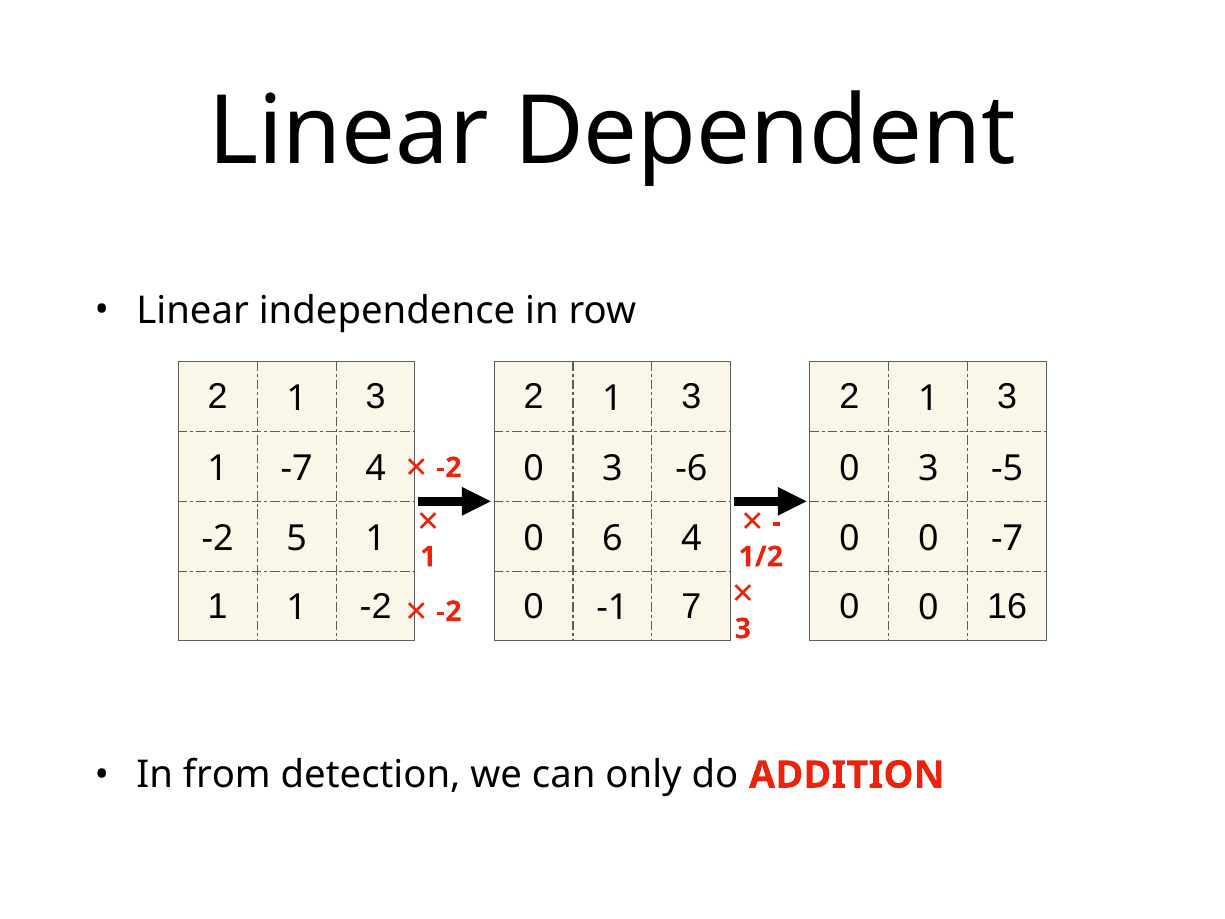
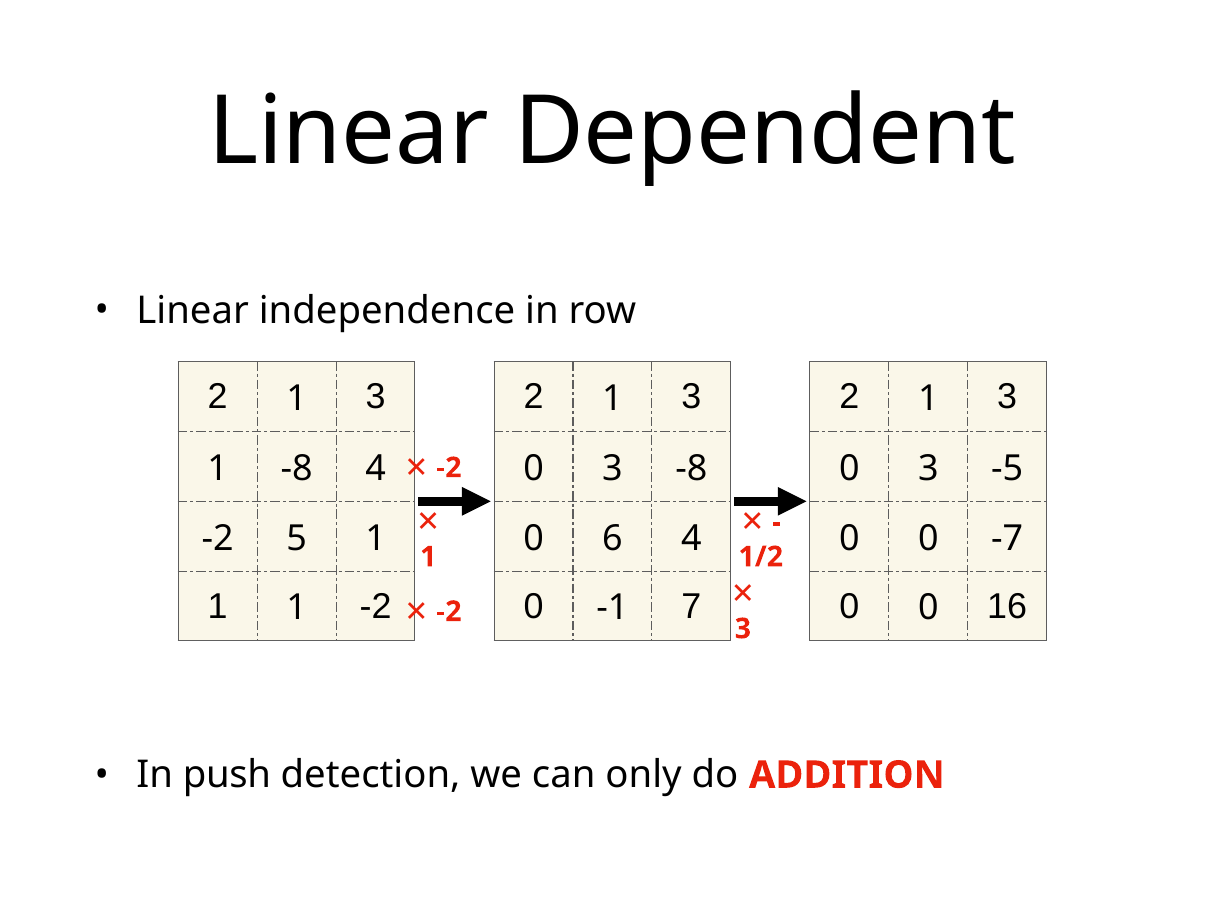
1 -7: -7 -> -8 (297, 468)
3 -6: -6 -> -8 (691, 468)
from: from -> push (227, 775)
